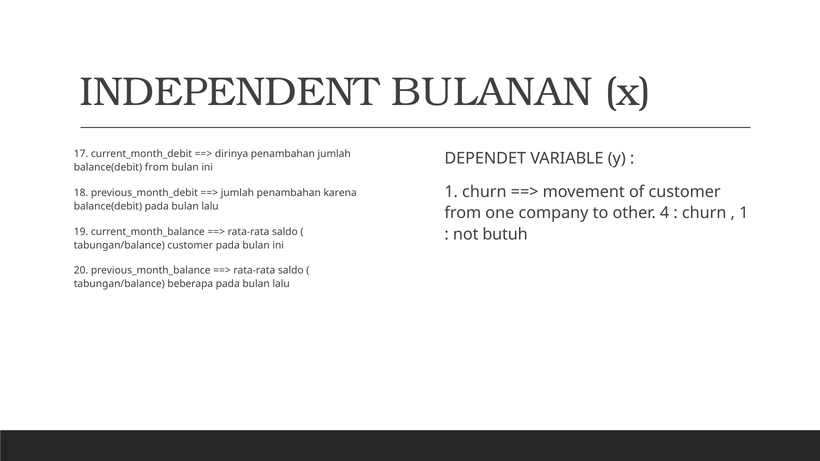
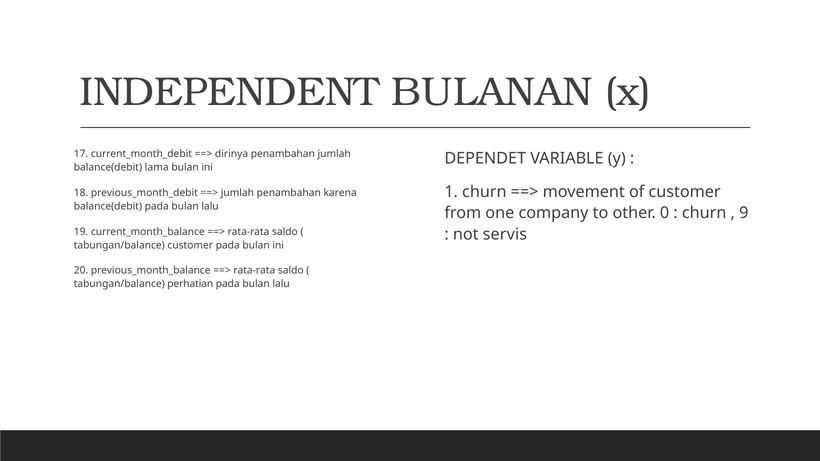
balance(debit from: from -> lama (157, 167)
4: 4 -> 0 (665, 213)
1: 1 -> 9 (744, 213)
butuh: butuh -> servis (505, 235)
beberapa: beberapa -> perhatian (190, 284)
